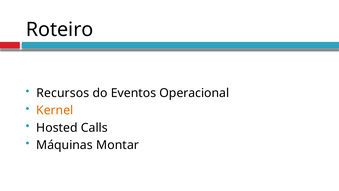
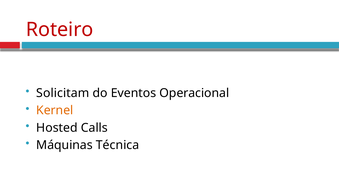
Roteiro colour: black -> red (60, 30)
Recursos: Recursos -> Solicitam (63, 93)
Montar: Montar -> Técnica (118, 145)
